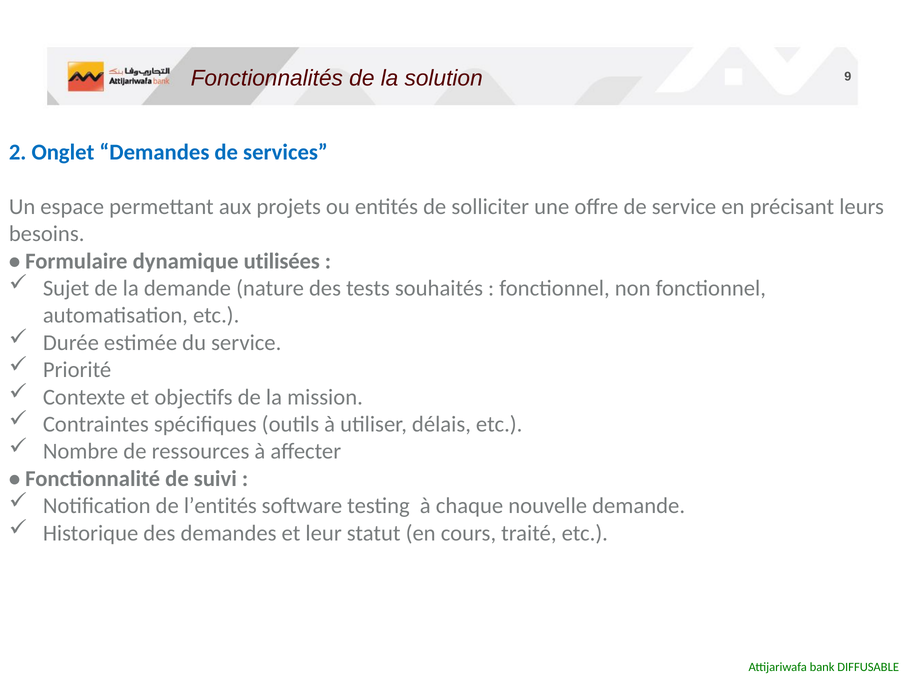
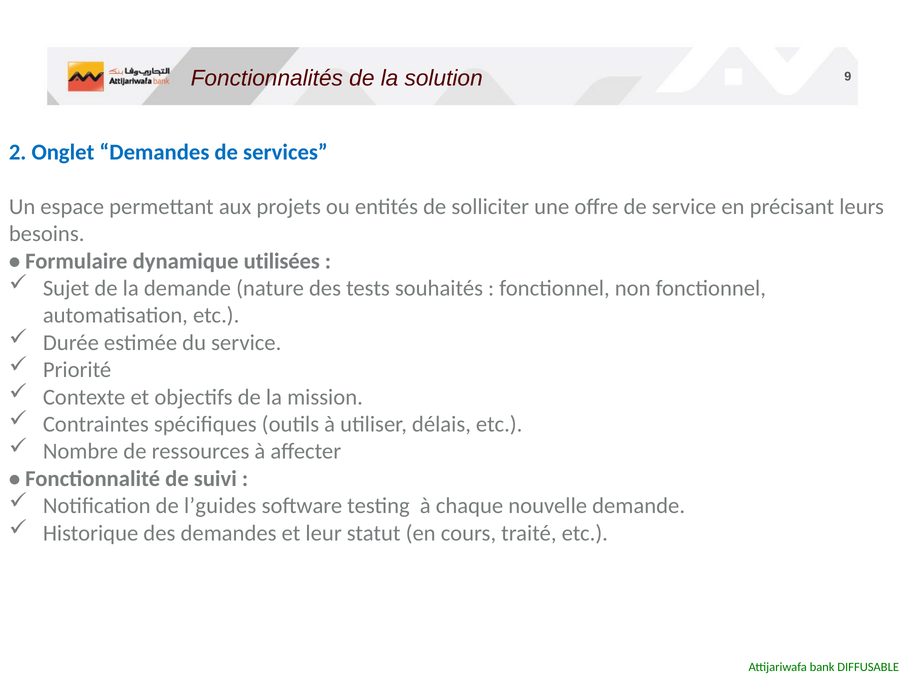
l’entités: l’entités -> l’guides (220, 506)
